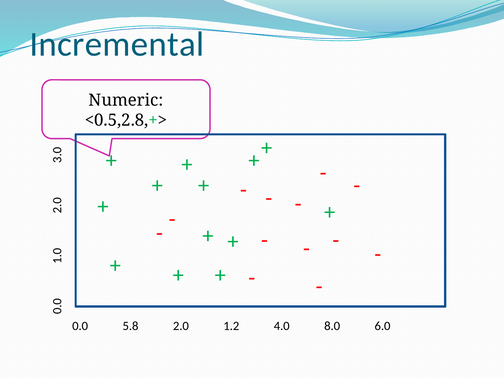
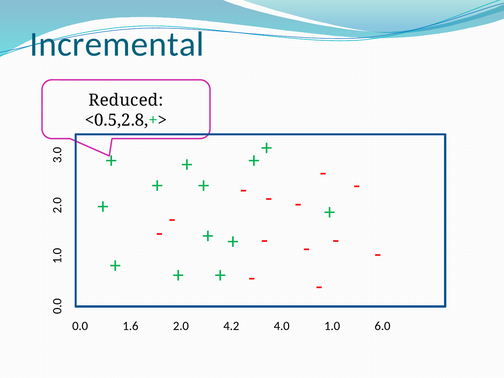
Numeric: Numeric -> Reduced (126, 100)
5.8: 5.8 -> 1.6 (131, 326)
1.2: 1.2 -> 4.2 (231, 326)
8.0: 8.0 -> 1.0 (332, 326)
